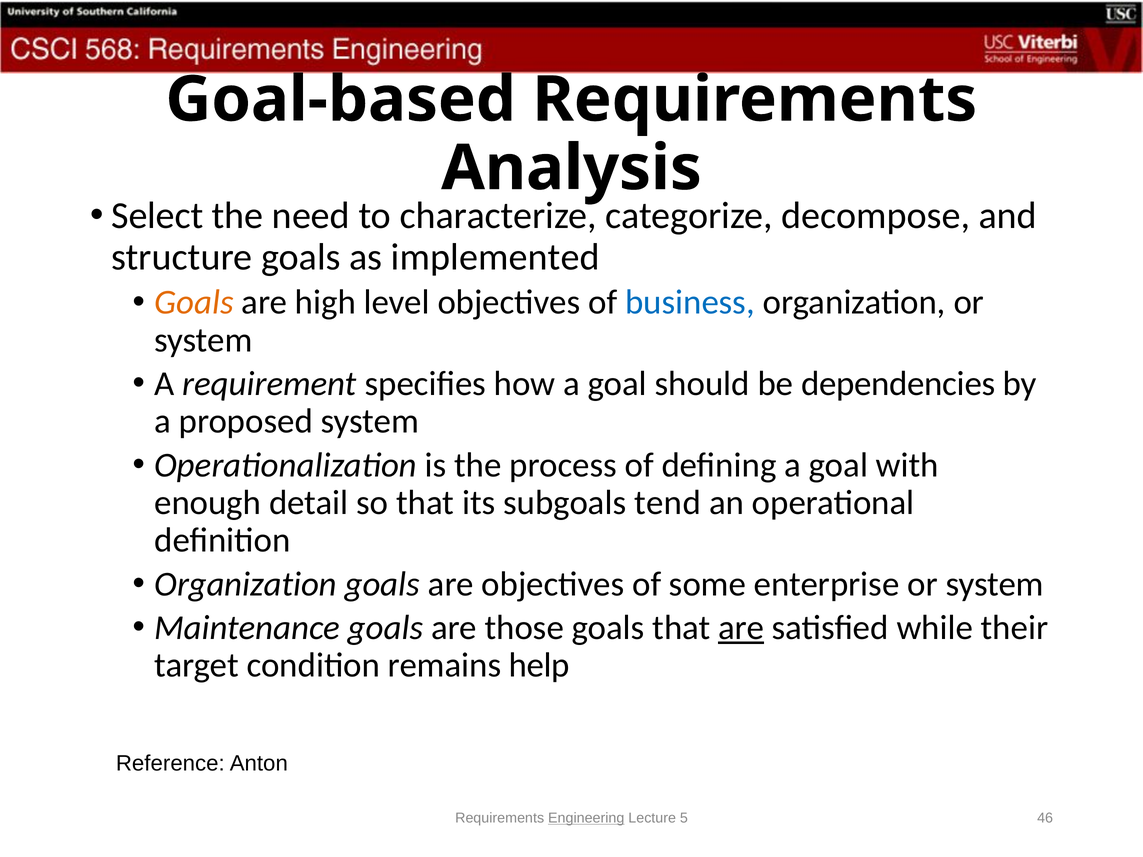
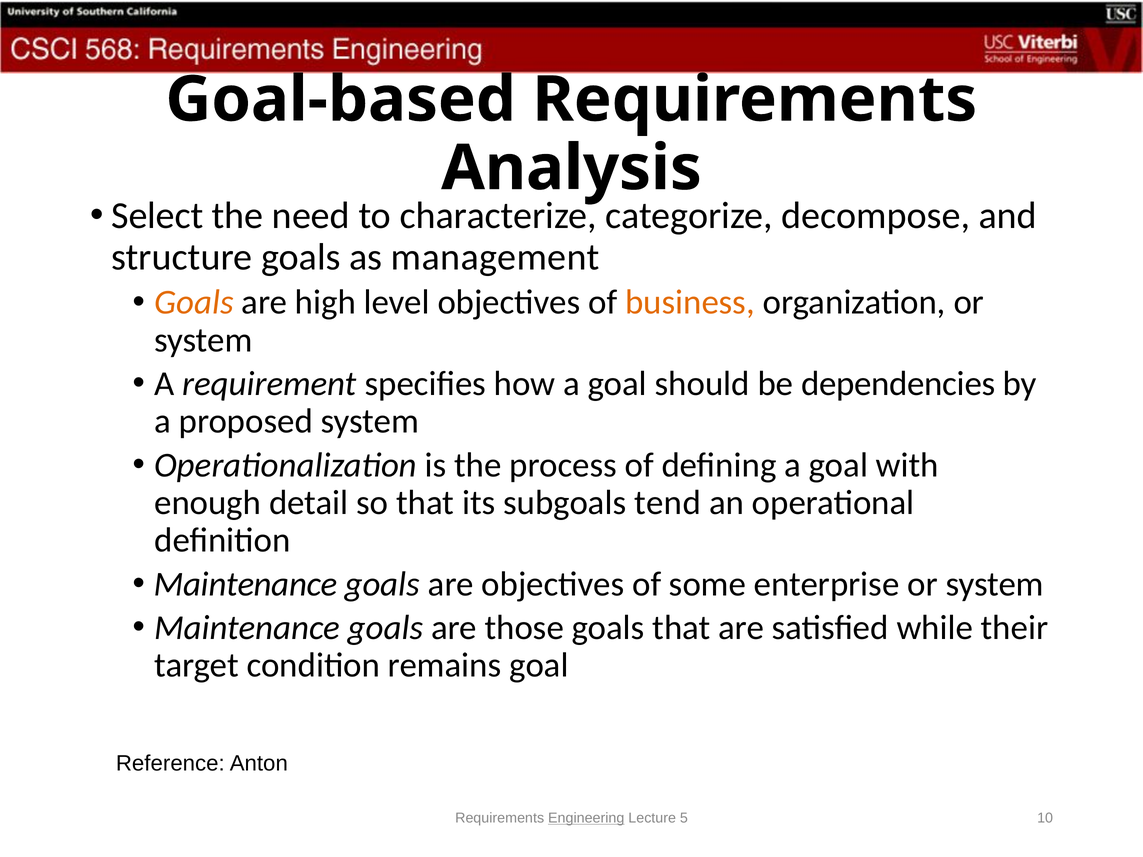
implemented: implemented -> management (495, 257)
business colour: blue -> orange (690, 302)
Organization: Organization -> Maintenance (246, 584)
are underline: present -> none (741, 628)
remains help: help -> goal (539, 666)
46: 46 -> 10 (1045, 818)
